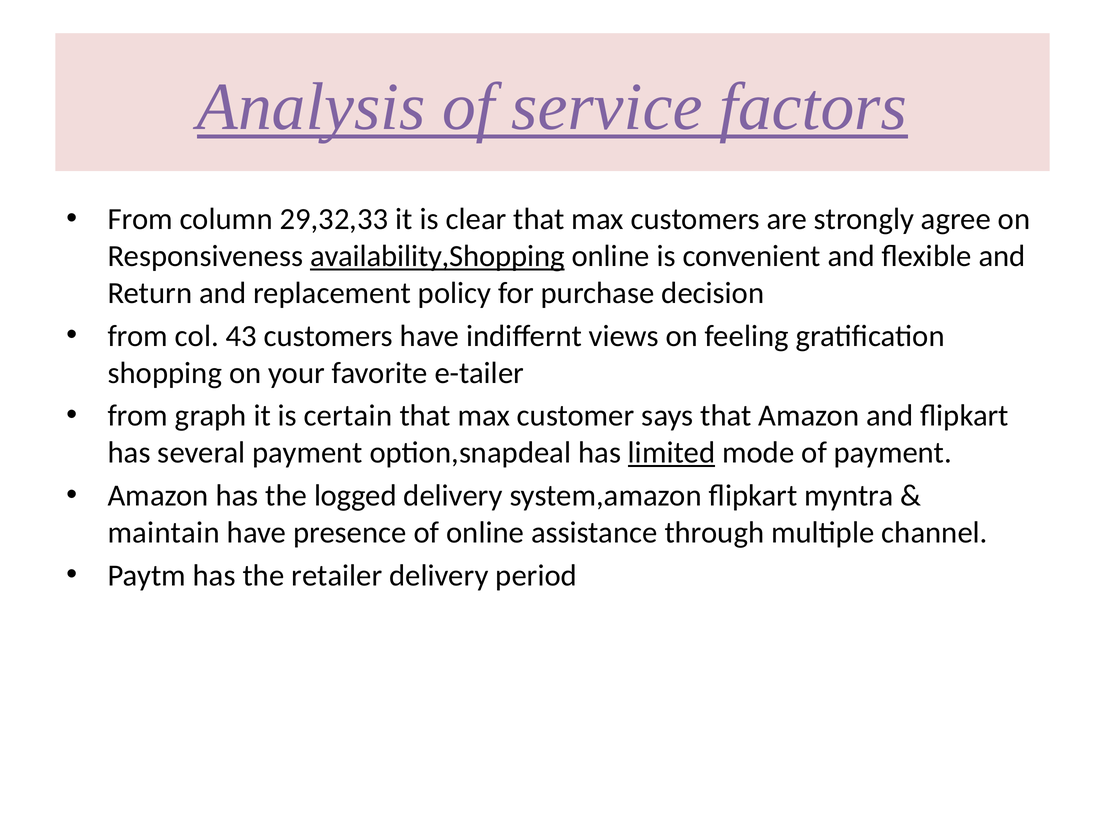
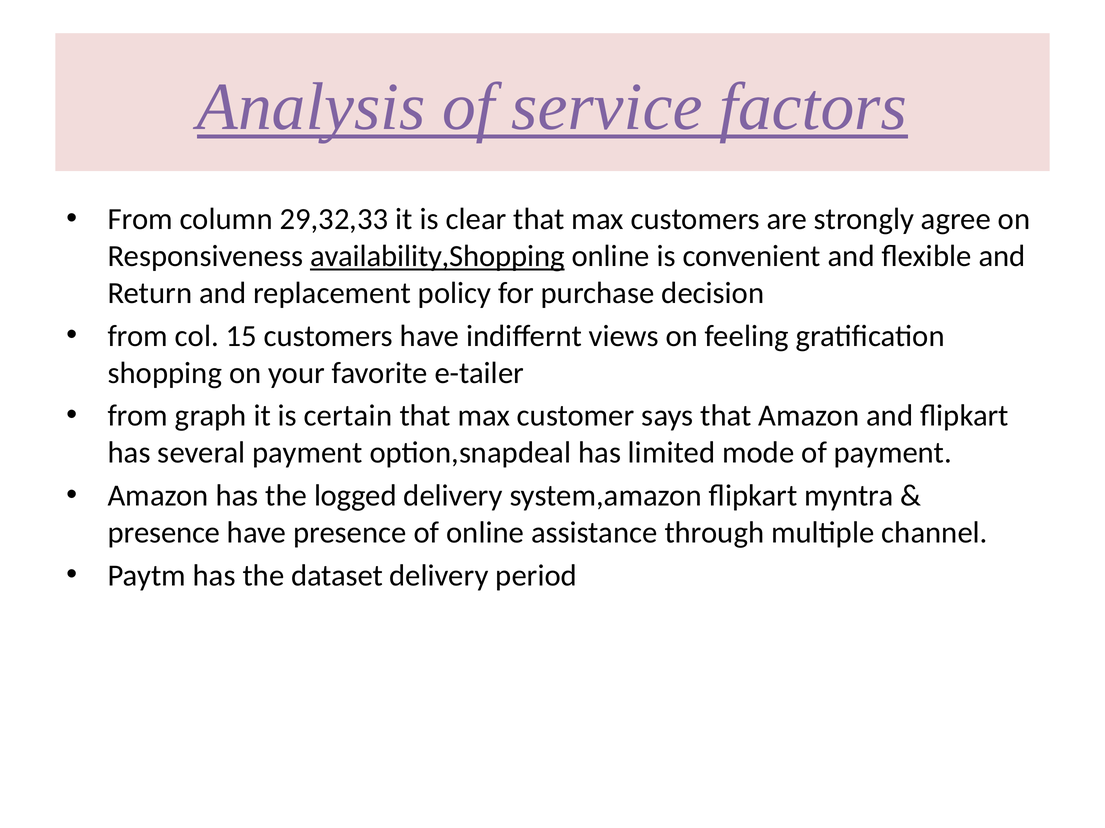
43: 43 -> 15 (241, 336)
limited underline: present -> none (672, 453)
maintain: maintain -> presence (164, 533)
retailer: retailer -> dataset (337, 576)
